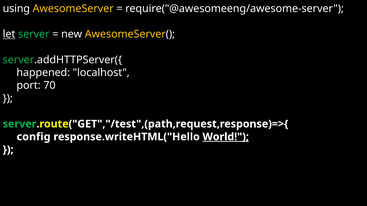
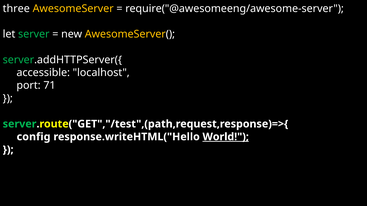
using: using -> three (16, 9)
let underline: present -> none (9, 34)
happened: happened -> accessible (43, 73)
70: 70 -> 71 (49, 86)
